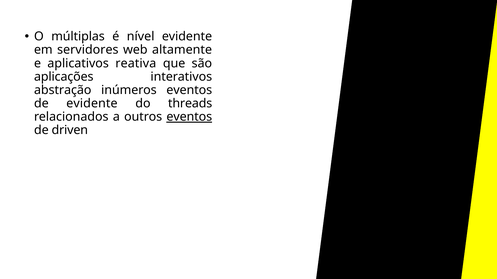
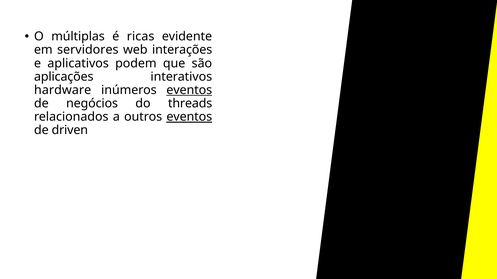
nível: nível -> ricas (141, 37)
altamente: altamente -> interações (182, 50)
reativa: reativa -> podem (136, 63)
abstração: abstração -> hardware (63, 90)
eventos underline: none -> present (189, 90)
de evidente: evidente -> negócios (92, 104)
